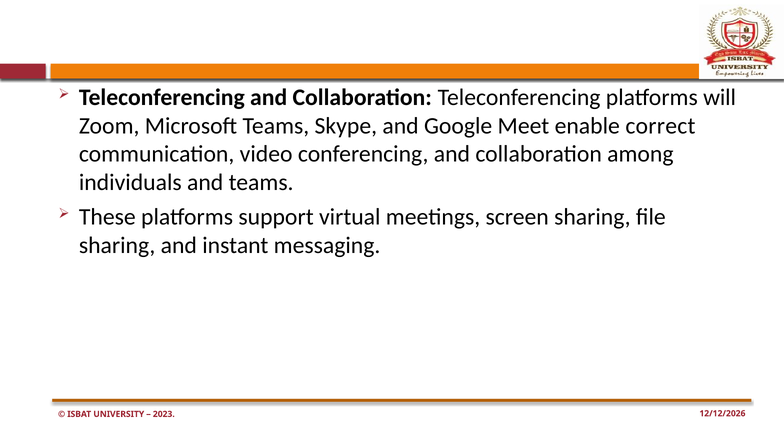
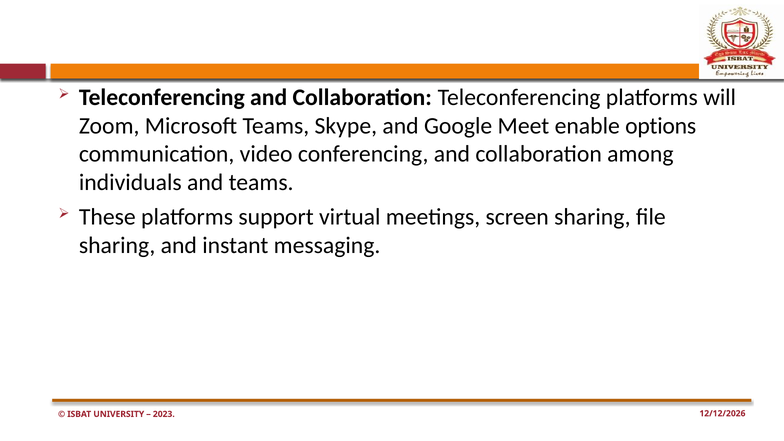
correct: correct -> options (661, 126)
